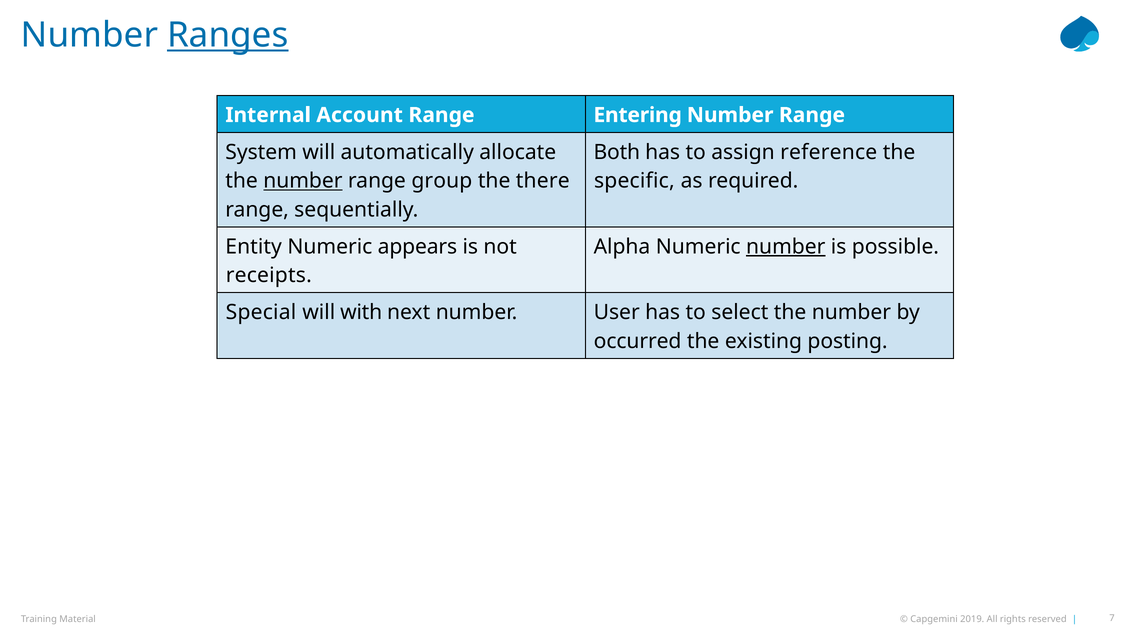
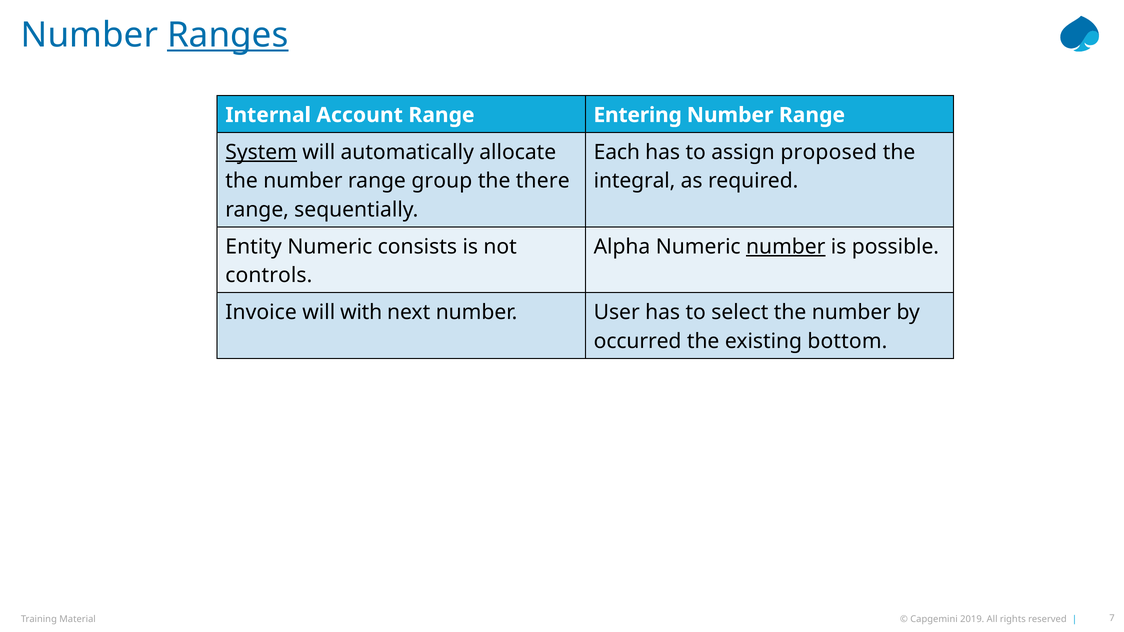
System underline: none -> present (261, 152)
Both: Both -> Each (617, 152)
reference: reference -> proposed (829, 152)
number underline: present -> none (303, 181)
specific: specific -> integral (635, 181)
appears: appears -> consists (417, 247)
receipts: receipts -> controls (269, 275)
Special: Special -> Invoice (261, 313)
posting: posting -> bottom (847, 341)
